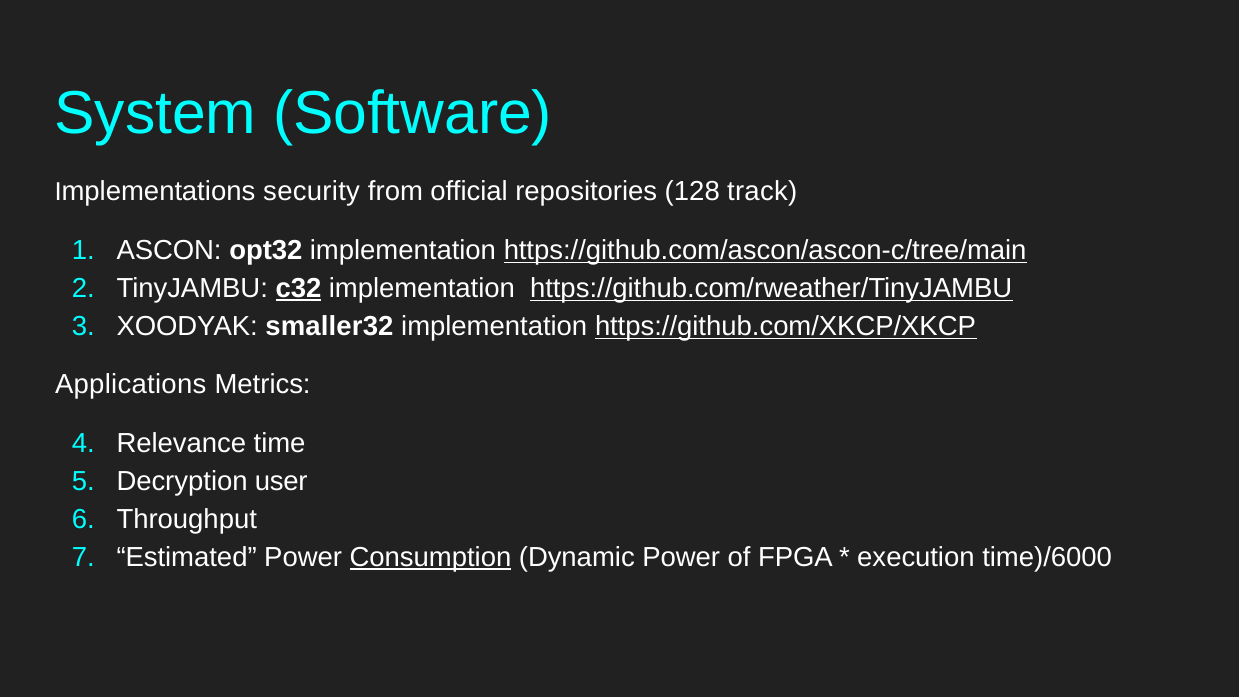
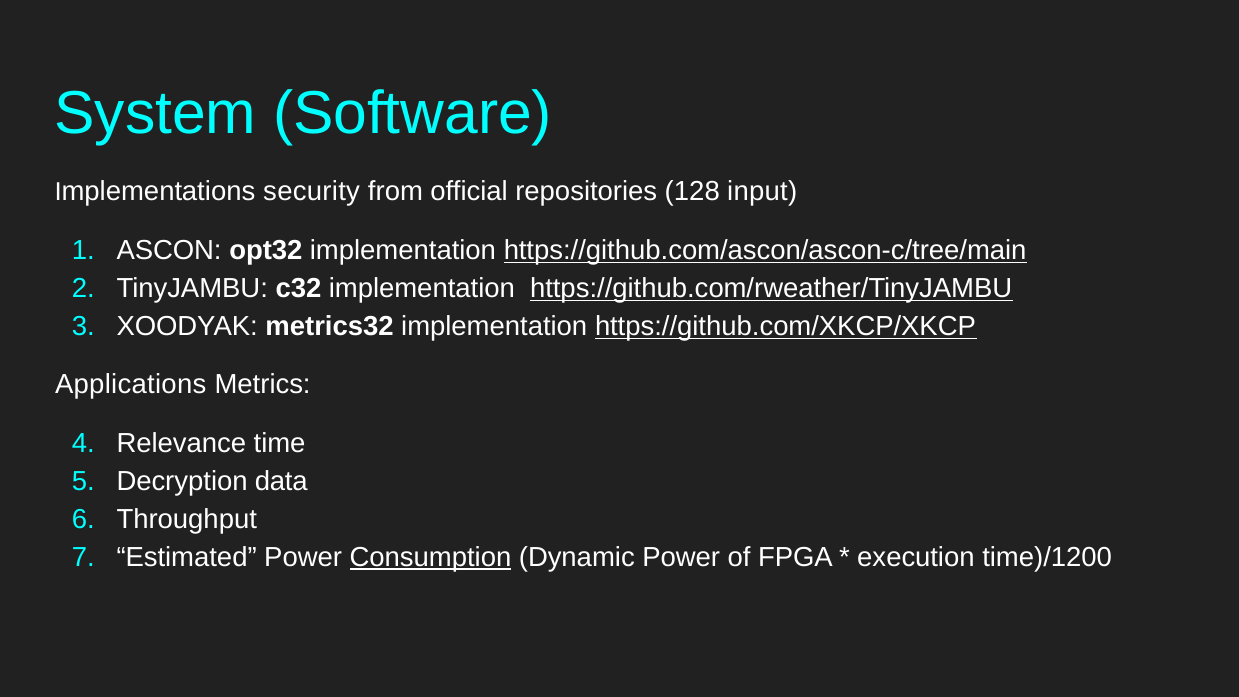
track: track -> input (762, 192)
c32 underline: present -> none (298, 288)
smaller32: smaller32 -> metrics32 (330, 326)
user: user -> data (281, 481)
time)/6000: time)/6000 -> time)/1200 (1047, 557)
